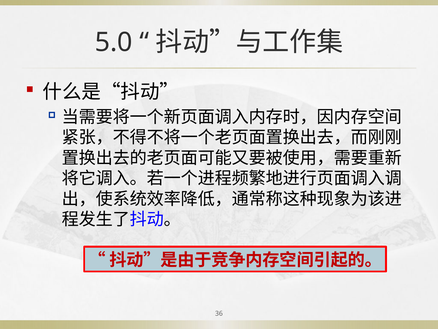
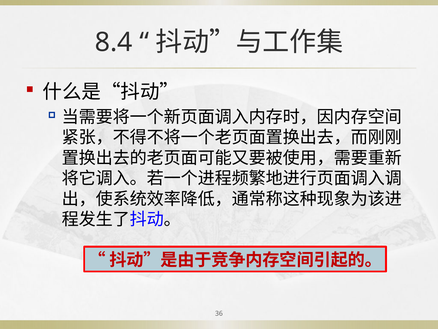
5.0: 5.0 -> 8.4 (114, 42)
